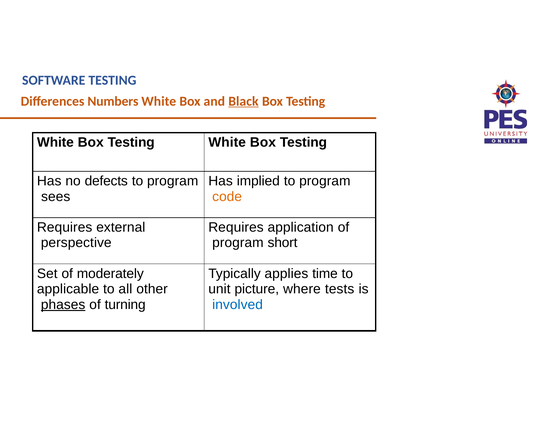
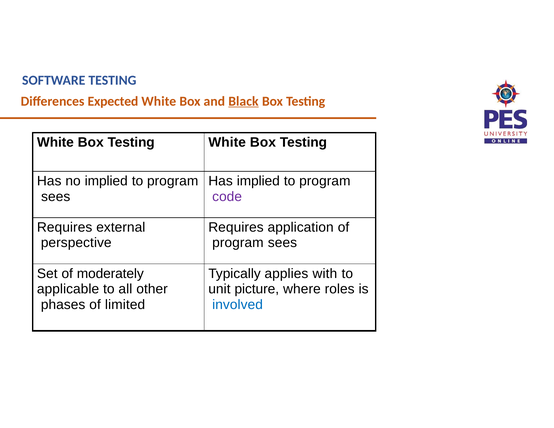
Numbers: Numbers -> Expected (113, 101)
no defects: defects -> implied (106, 181)
code colour: orange -> purple (227, 197)
short: short -> sees (282, 243)
time: time -> with (325, 274)
tests: tests -> roles (340, 289)
phases underline: present -> none (63, 305)
turning: turning -> limited (125, 305)
